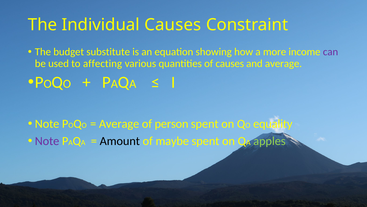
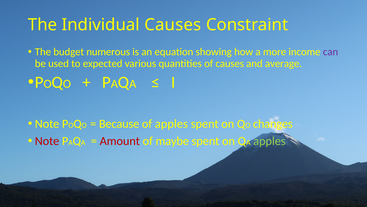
substitute: substitute -> numerous (108, 52)
affecting: affecting -> expected (103, 63)
Average: Average -> Because (119, 124)
of person: person -> apples (171, 124)
equality: equality -> changes (273, 124)
Note colour: purple -> red (47, 141)
Amount colour: black -> red (120, 141)
